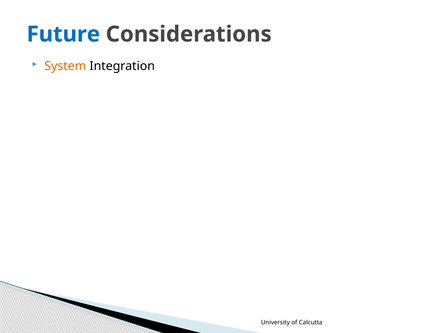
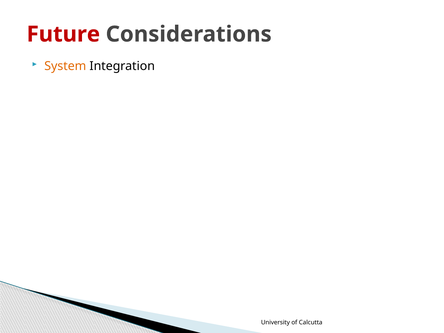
Future colour: blue -> red (63, 34)
